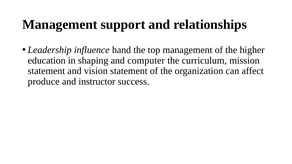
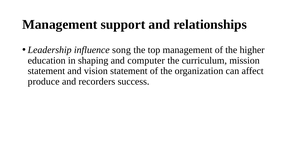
hand: hand -> song (121, 50)
instructor: instructor -> recorders (97, 82)
